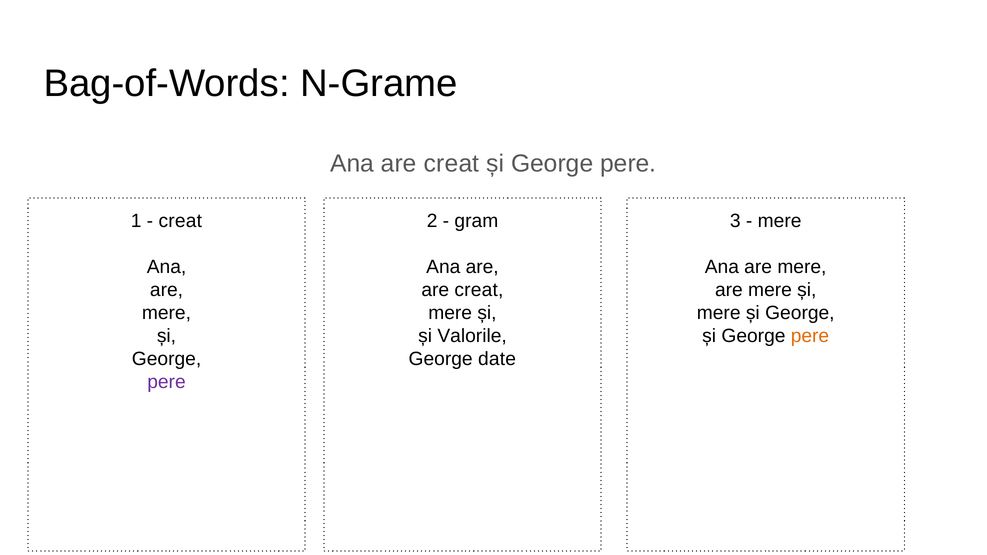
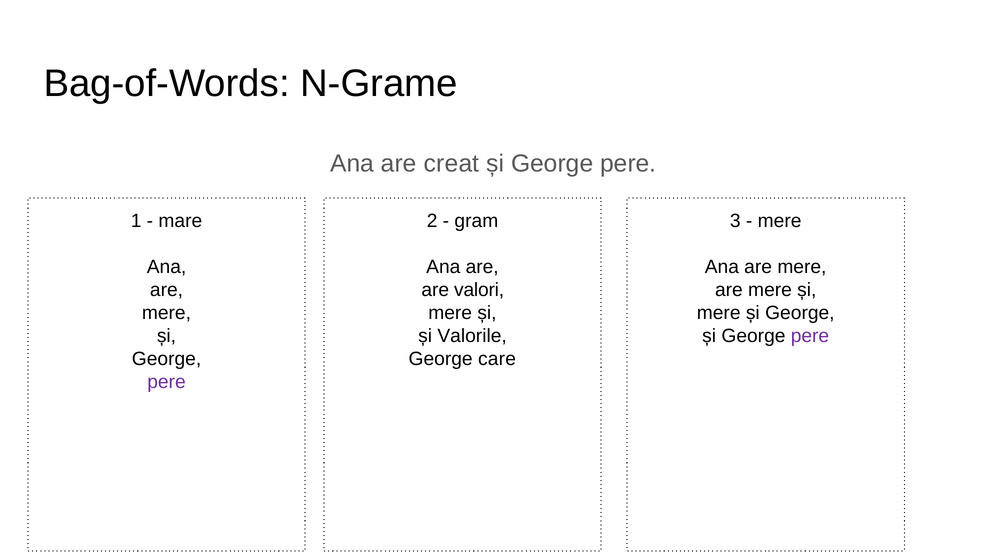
creat: creat -> mare (180, 221)
creat: creat -> valori (479, 290)
pere colour: orange -> purple (810, 336)
date: date -> care (497, 359)
